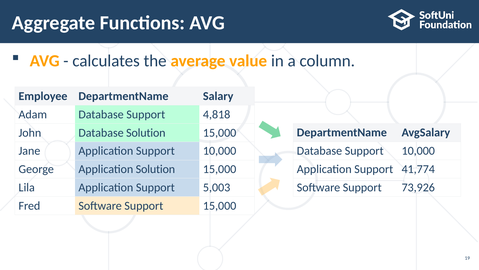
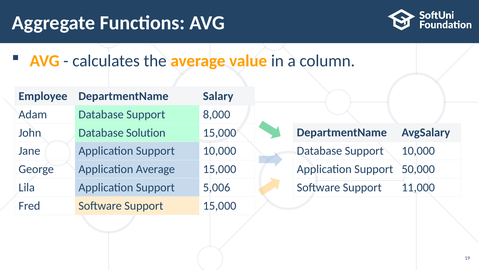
4,818: 4,818 -> 8,000 (217, 114)
Application Solution: Solution -> Average (155, 169)
41,774: 41,774 -> 50,000 (418, 169)
73,926: 73,926 -> 11,000 (418, 187)
5,003: 5,003 -> 5,006 (217, 187)
